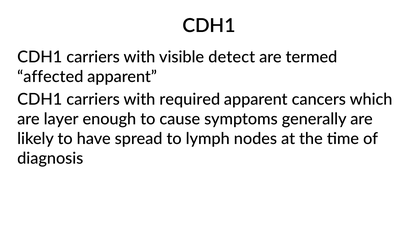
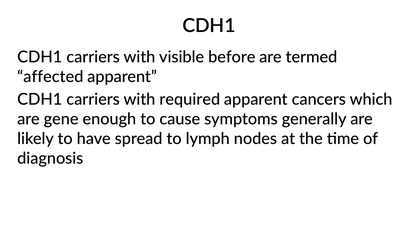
detect: detect -> before (232, 57)
layer: layer -> gene (61, 119)
